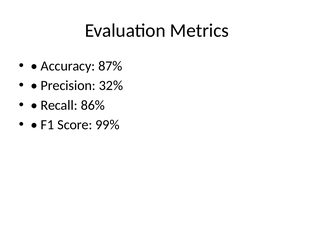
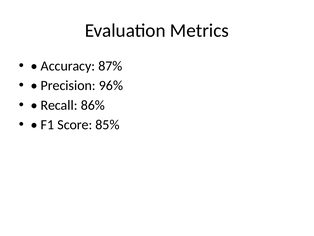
32%: 32% -> 96% (111, 85)
99%: 99% -> 85% (107, 125)
